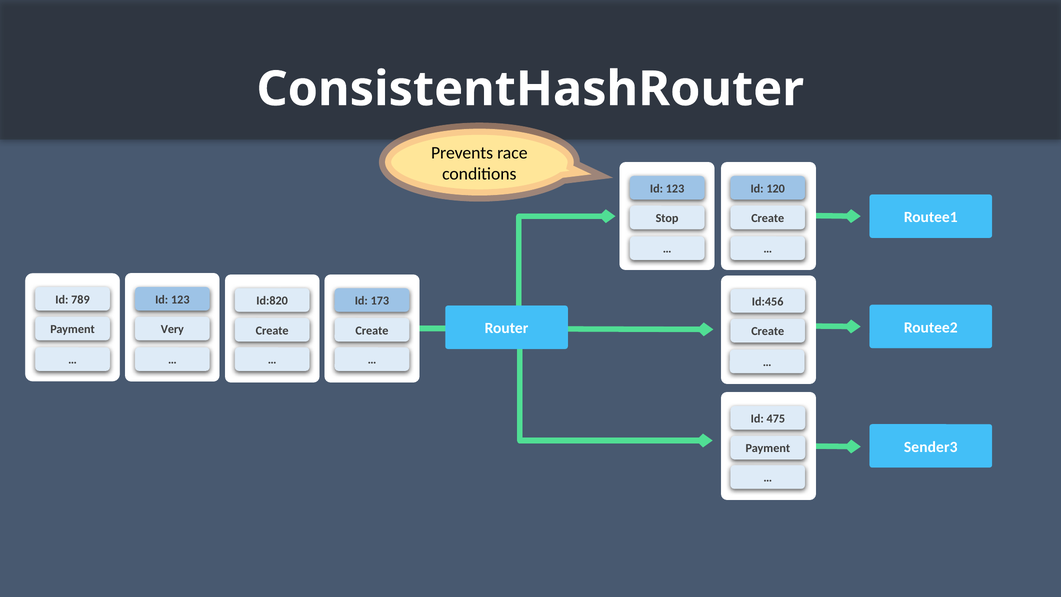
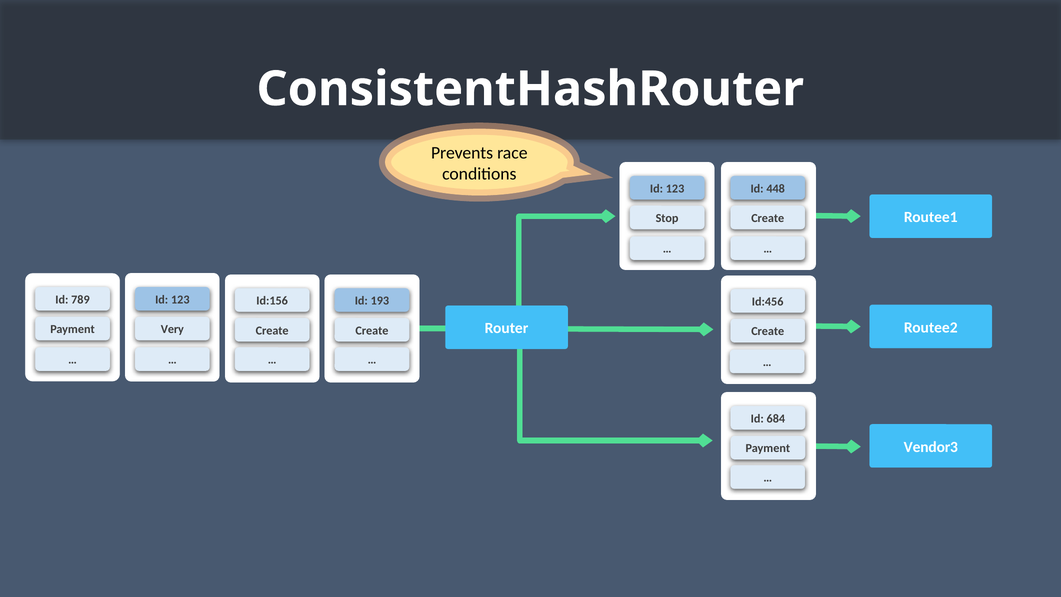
120: 120 -> 448 (776, 188)
Id:820: Id:820 -> Id:156 (272, 301)
173: 173 -> 193 (380, 301)
475: 475 -> 684 (776, 419)
Sender3: Sender3 -> Vendor3 (931, 447)
